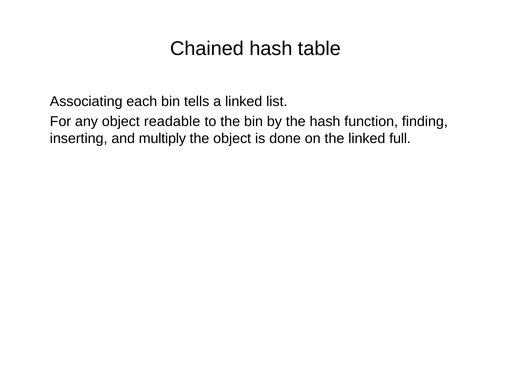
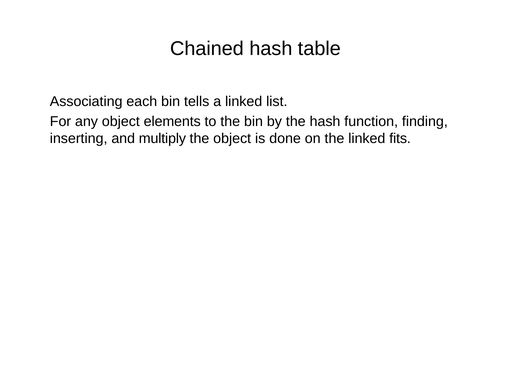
readable: readable -> elements (172, 121)
full: full -> fits (400, 138)
